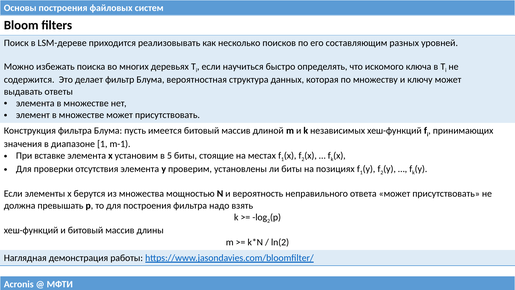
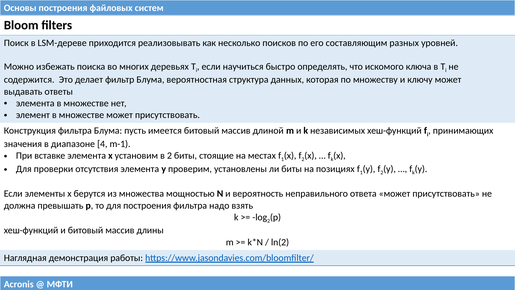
диапазоне 1: 1 -> 4 (102, 144)
в 5: 5 -> 2 (169, 156)
